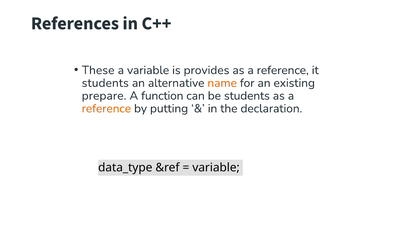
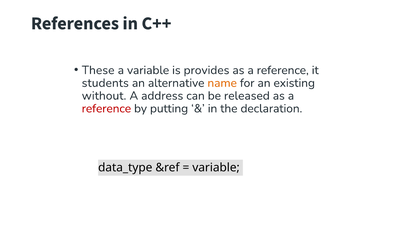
prepare: prepare -> without (104, 96)
function: function -> address (162, 96)
be students: students -> released (247, 96)
reference colour: orange -> red (106, 109)
